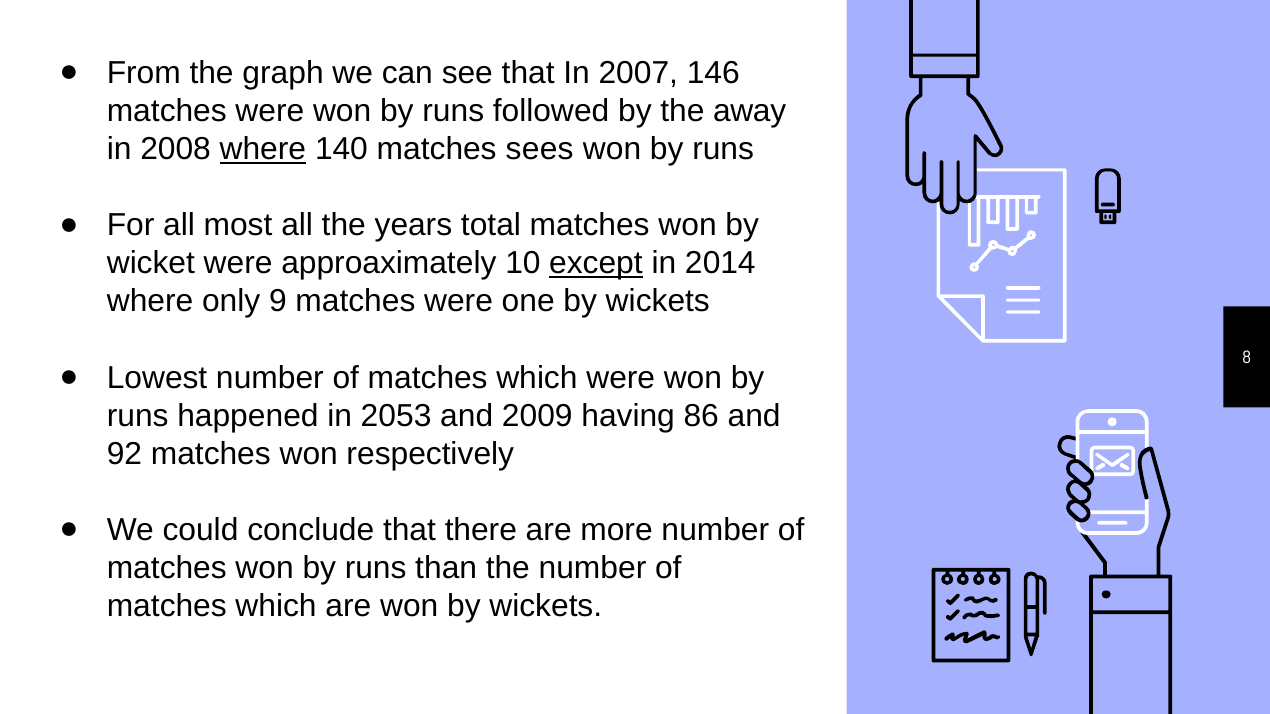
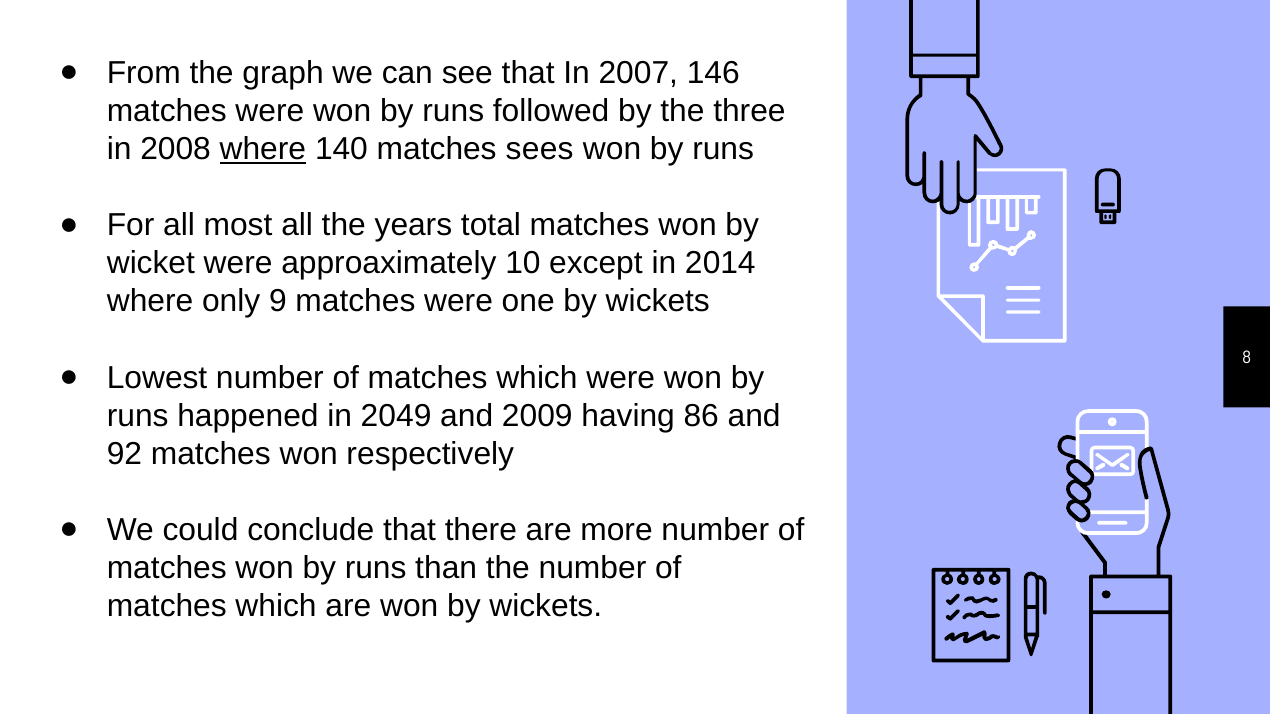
away: away -> three (749, 111)
except underline: present -> none (596, 264)
2053: 2053 -> 2049 (396, 416)
